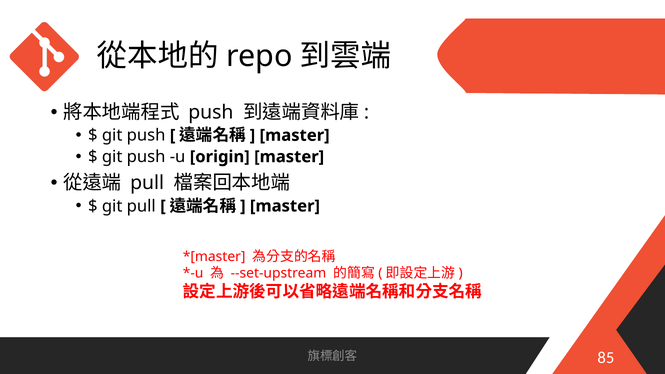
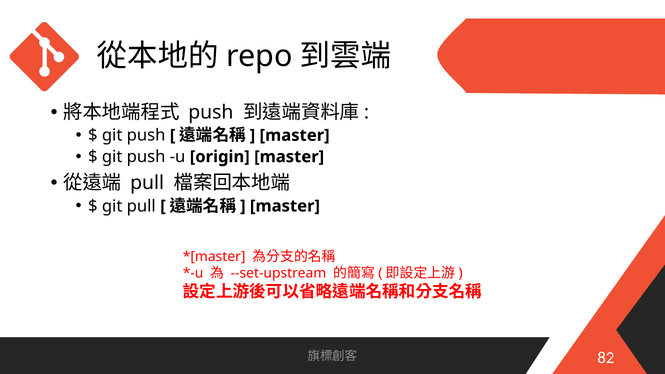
85: 85 -> 82 (606, 358)
